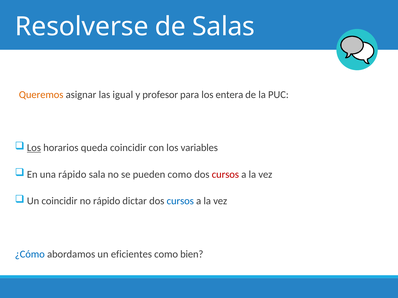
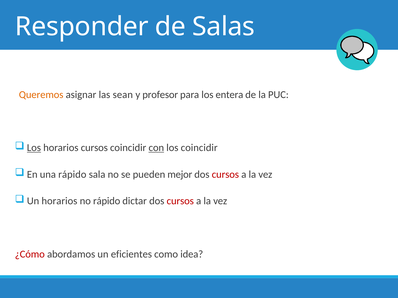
Resolverse: Resolverse -> Responder (82, 27)
igual: igual -> sean (123, 95)
horarios queda: queda -> cursos (94, 148)
con underline: none -> present (156, 148)
los variables: variables -> coincidir (199, 148)
pueden como: como -> mejor (180, 175)
Un coincidir: coincidir -> horarios (59, 201)
cursos colour: blue -> red (180, 201)
¿Cómo colour: blue -> red (30, 255)
bien: bien -> idea (192, 255)
